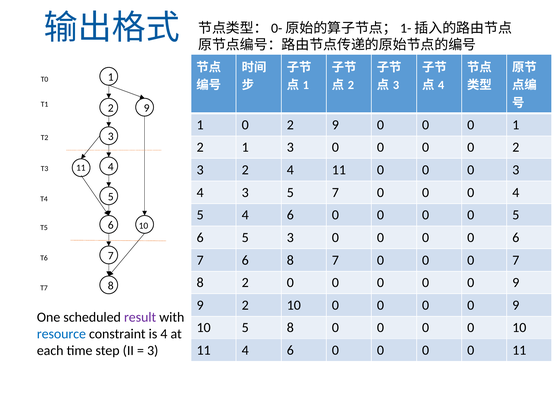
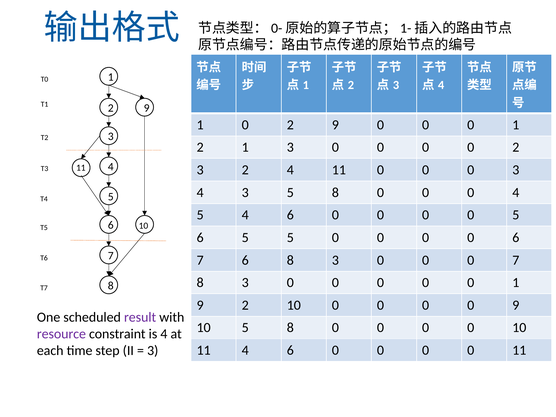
3 5 7: 7 -> 8 (335, 192)
5 3: 3 -> 5 (290, 238)
6 8 7: 7 -> 3 (335, 260)
2: 2 -> 3 (245, 283)
9: 9 -> 1 (516, 283)
resource colour: blue -> purple (61, 334)
